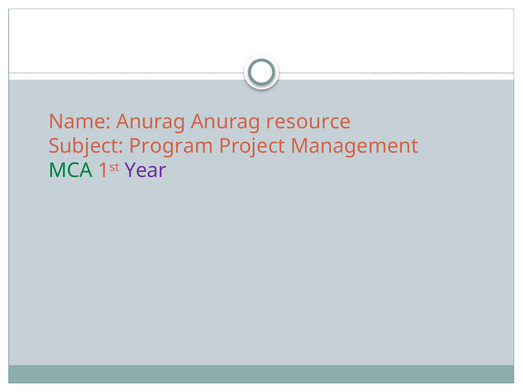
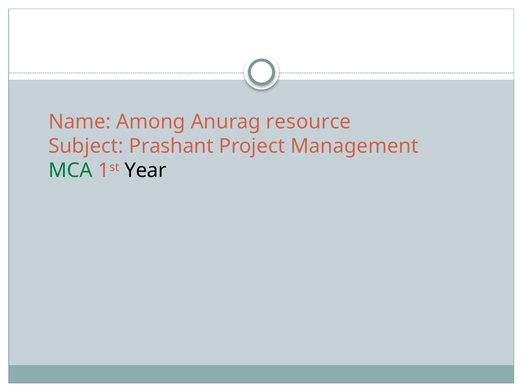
Name Anurag: Anurag -> Among (151, 122)
Program: Program -> Prashant (171, 146)
Year colour: purple -> black (145, 171)
